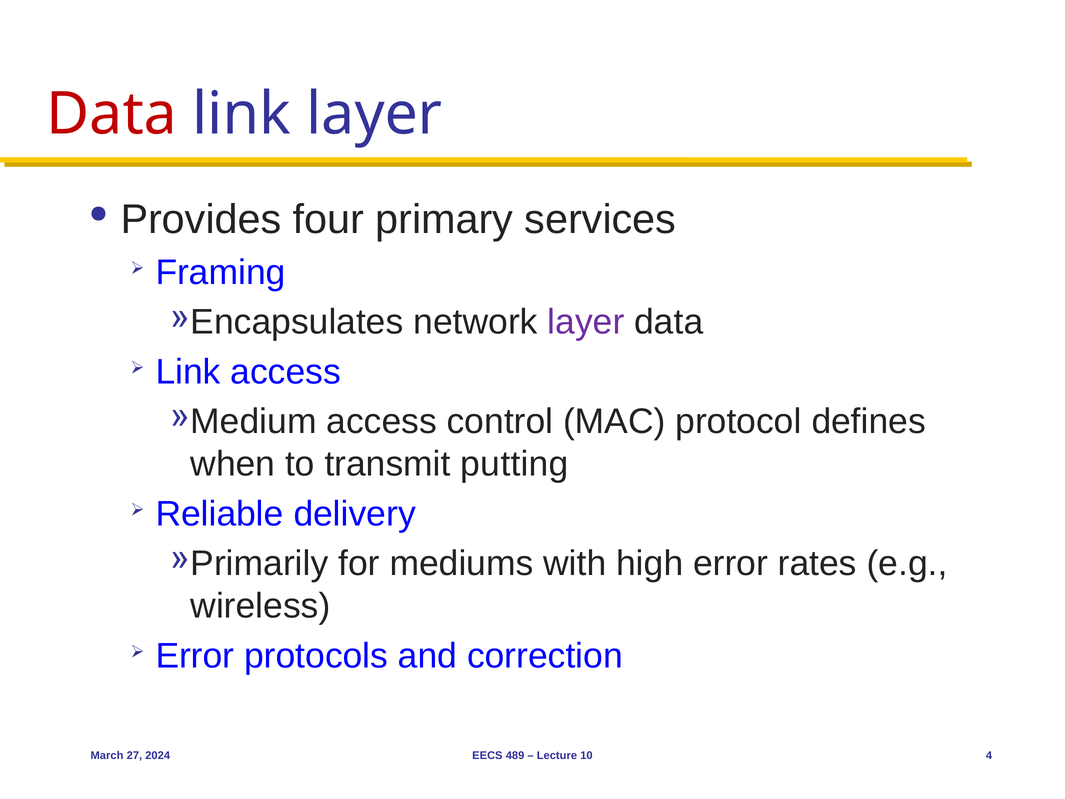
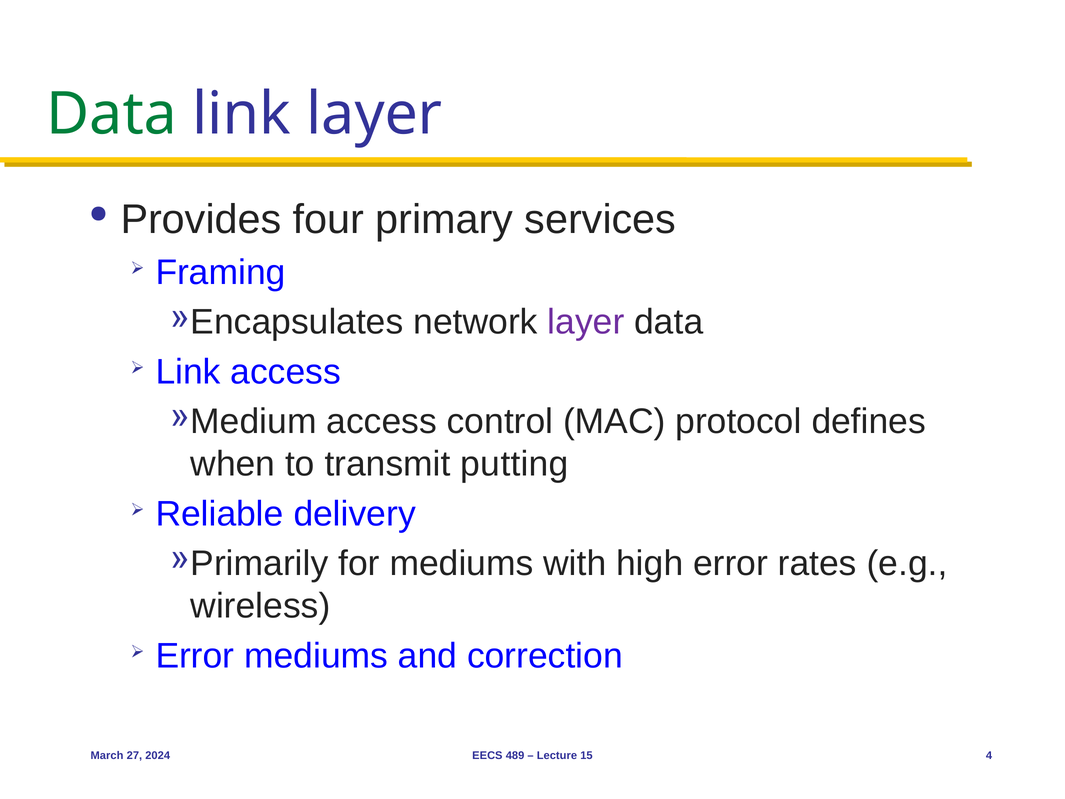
Data colour: red -> green (112, 114)
Error protocols: protocols -> mediums (316, 656)
10: 10 -> 15 (586, 755)
